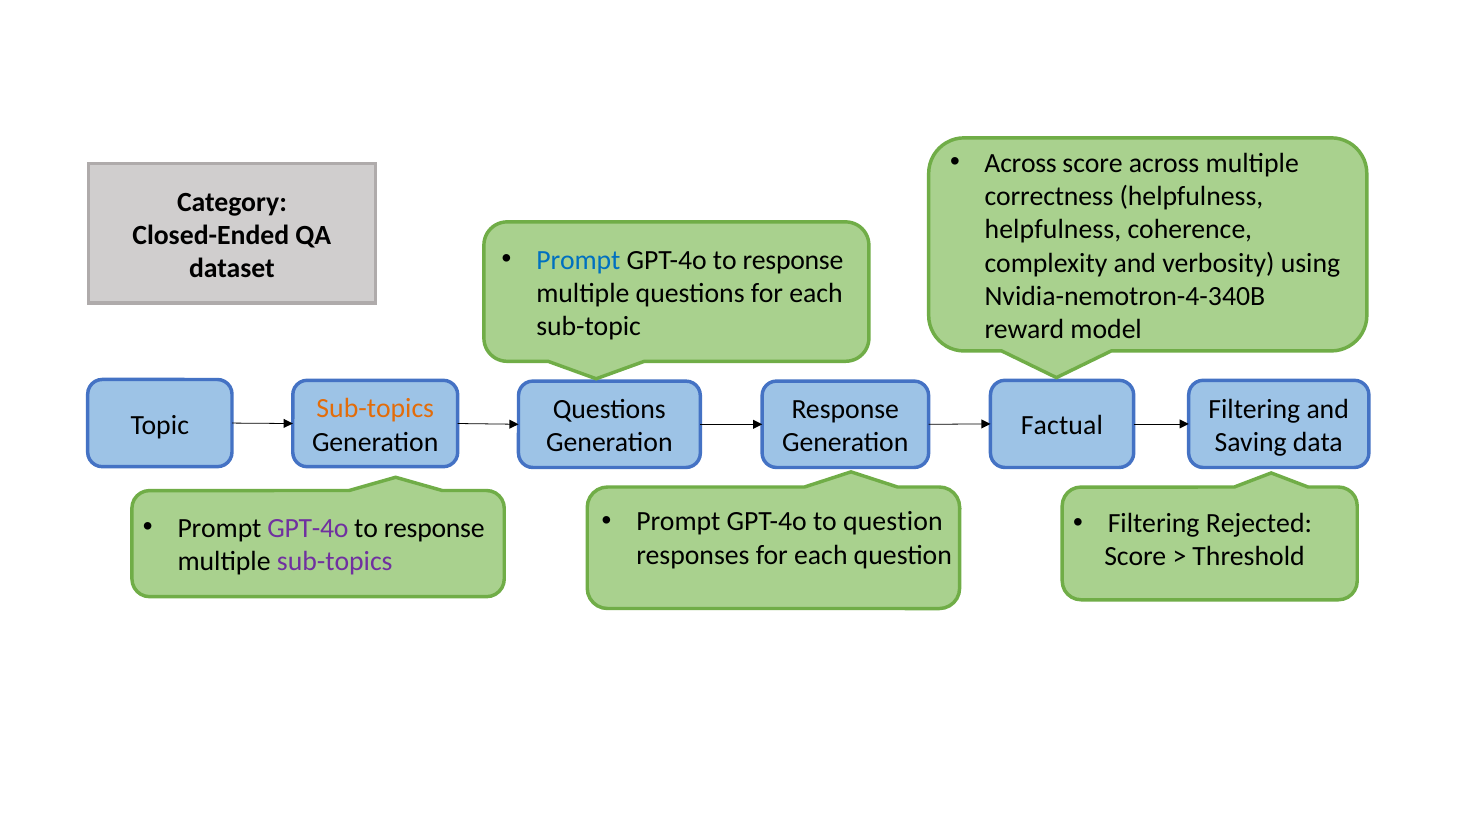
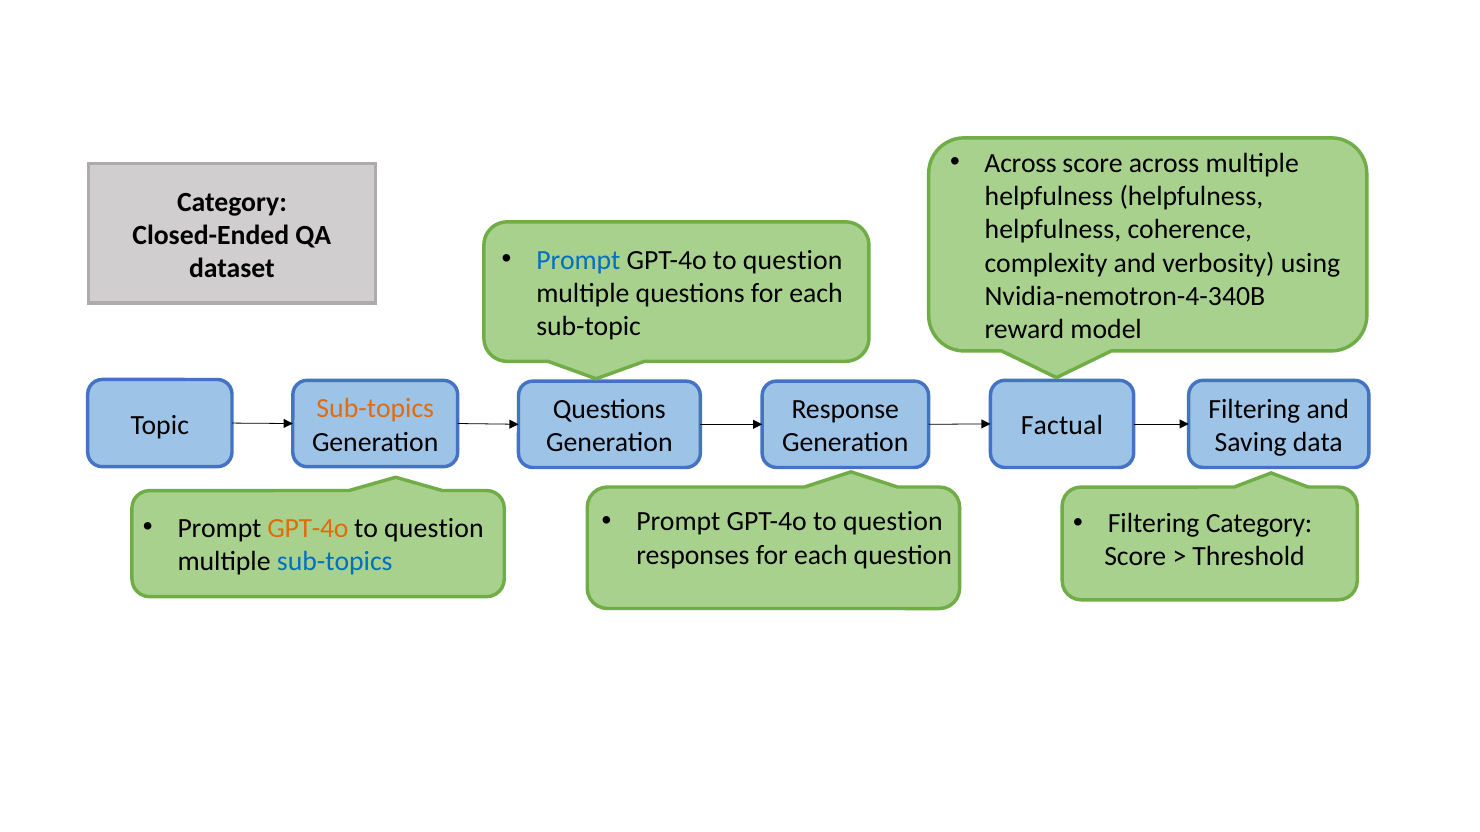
correctness: correctness -> helpfulness (1049, 196)
response: response -> question (793, 260)
Filtering Rejected: Rejected -> Category (1259, 524)
GPT-4o colour: purple -> orange (308, 529)
response: response -> question (434, 529)
sub-topics colour: purple -> blue (335, 562)
